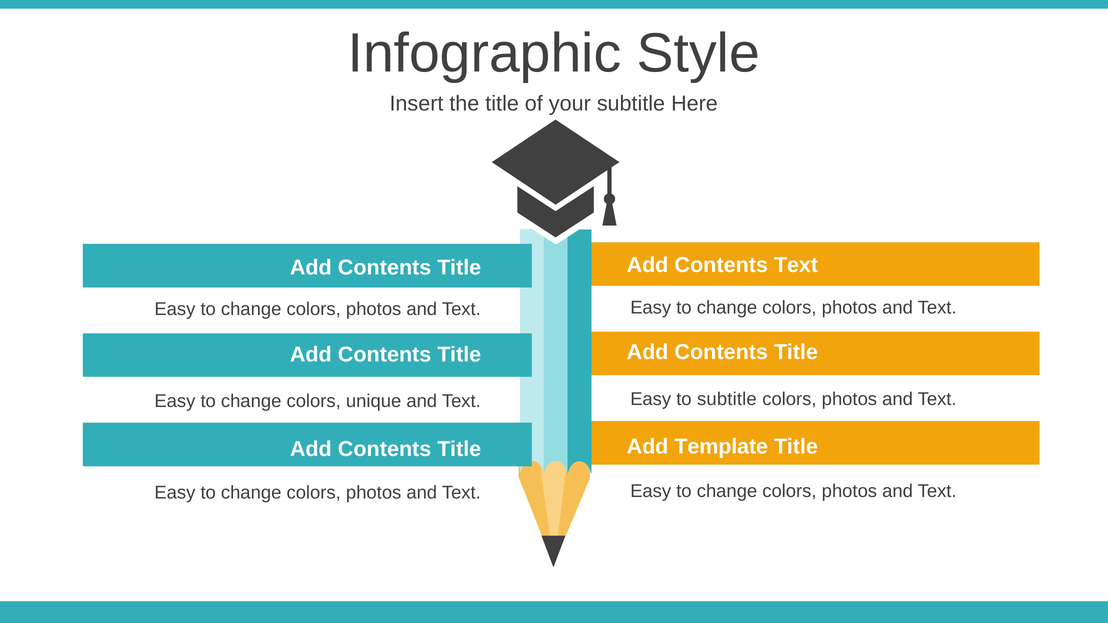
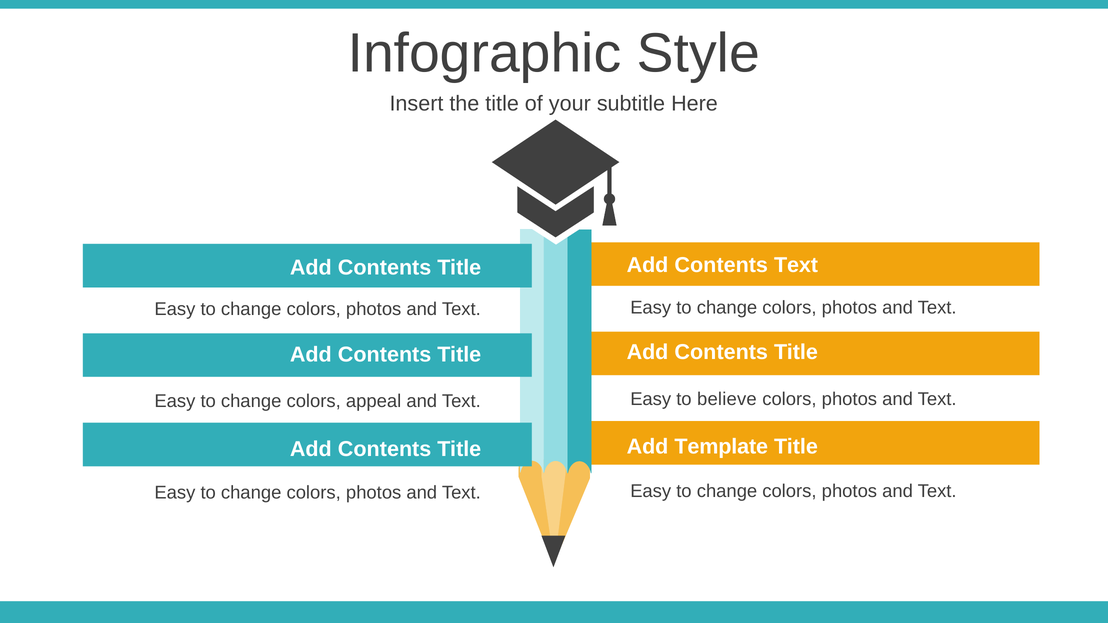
to subtitle: subtitle -> believe (727, 400)
unique: unique -> appeal (374, 401)
